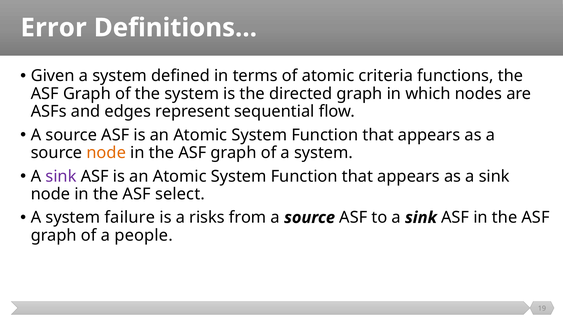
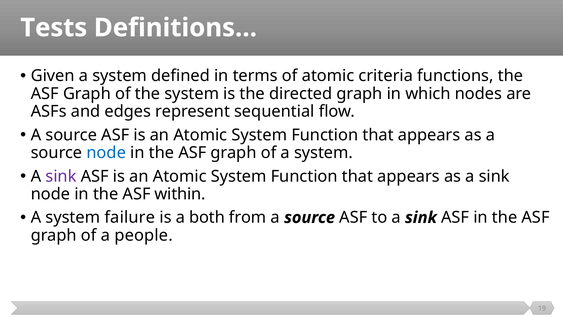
Error: Error -> Tests (54, 28)
node colour: orange -> blue (106, 153)
select: select -> within (180, 194)
risks: risks -> both (207, 217)
